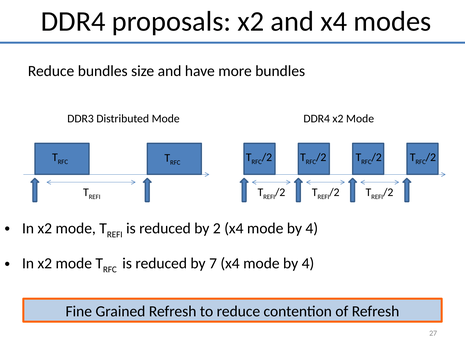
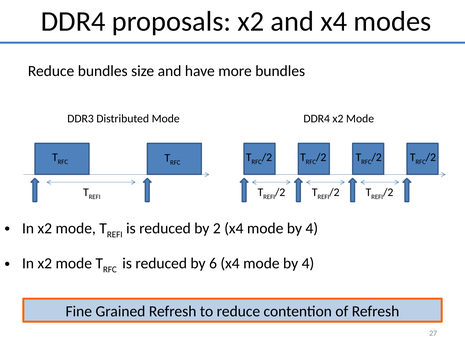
7: 7 -> 6 (213, 263)
